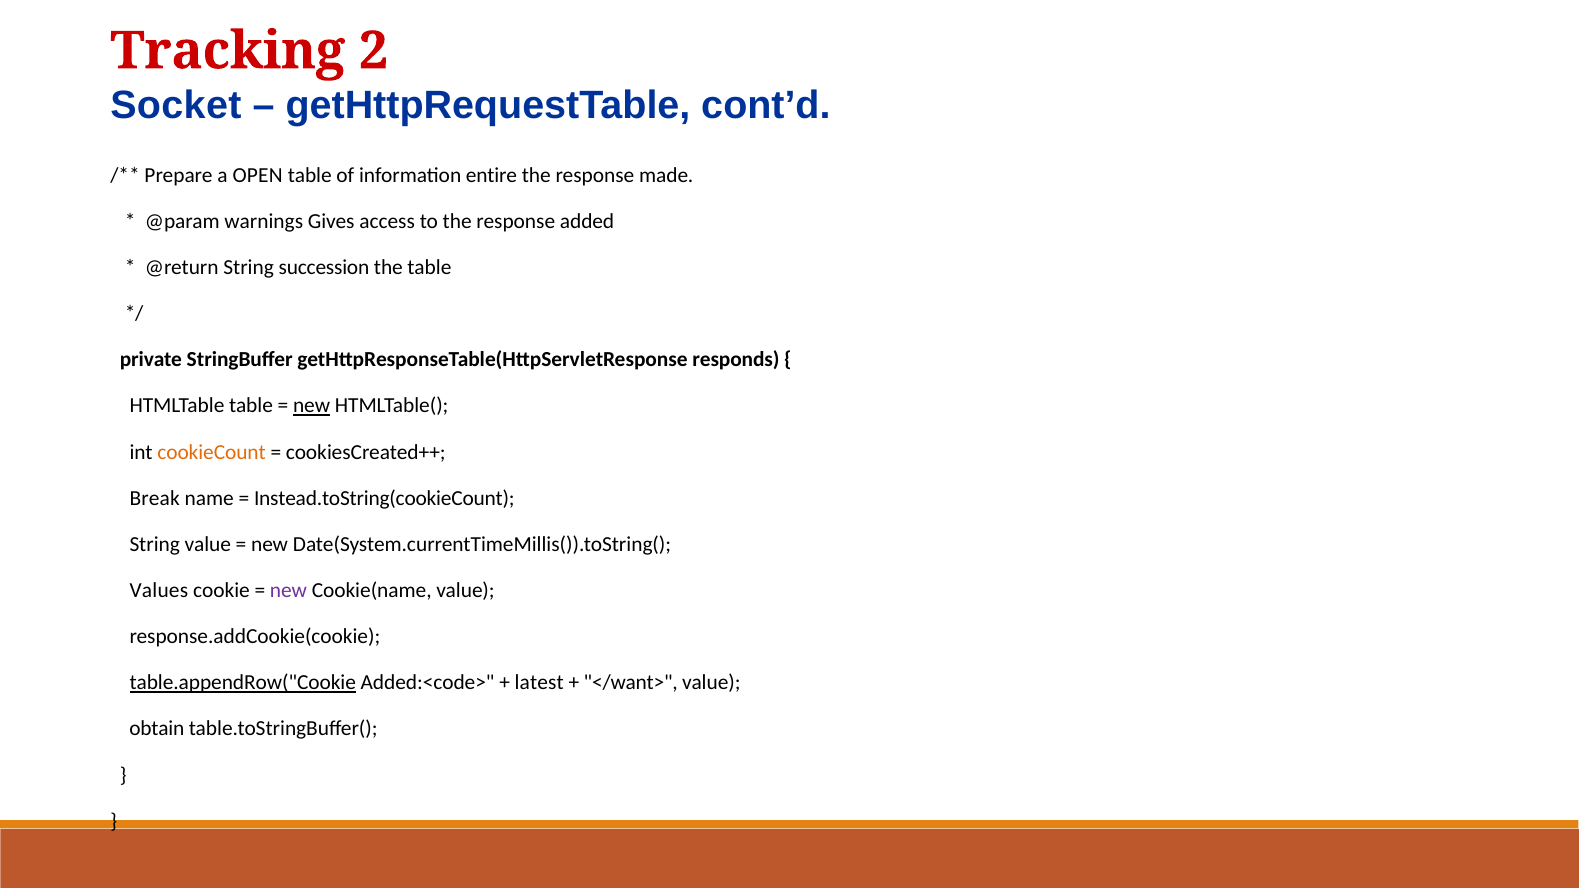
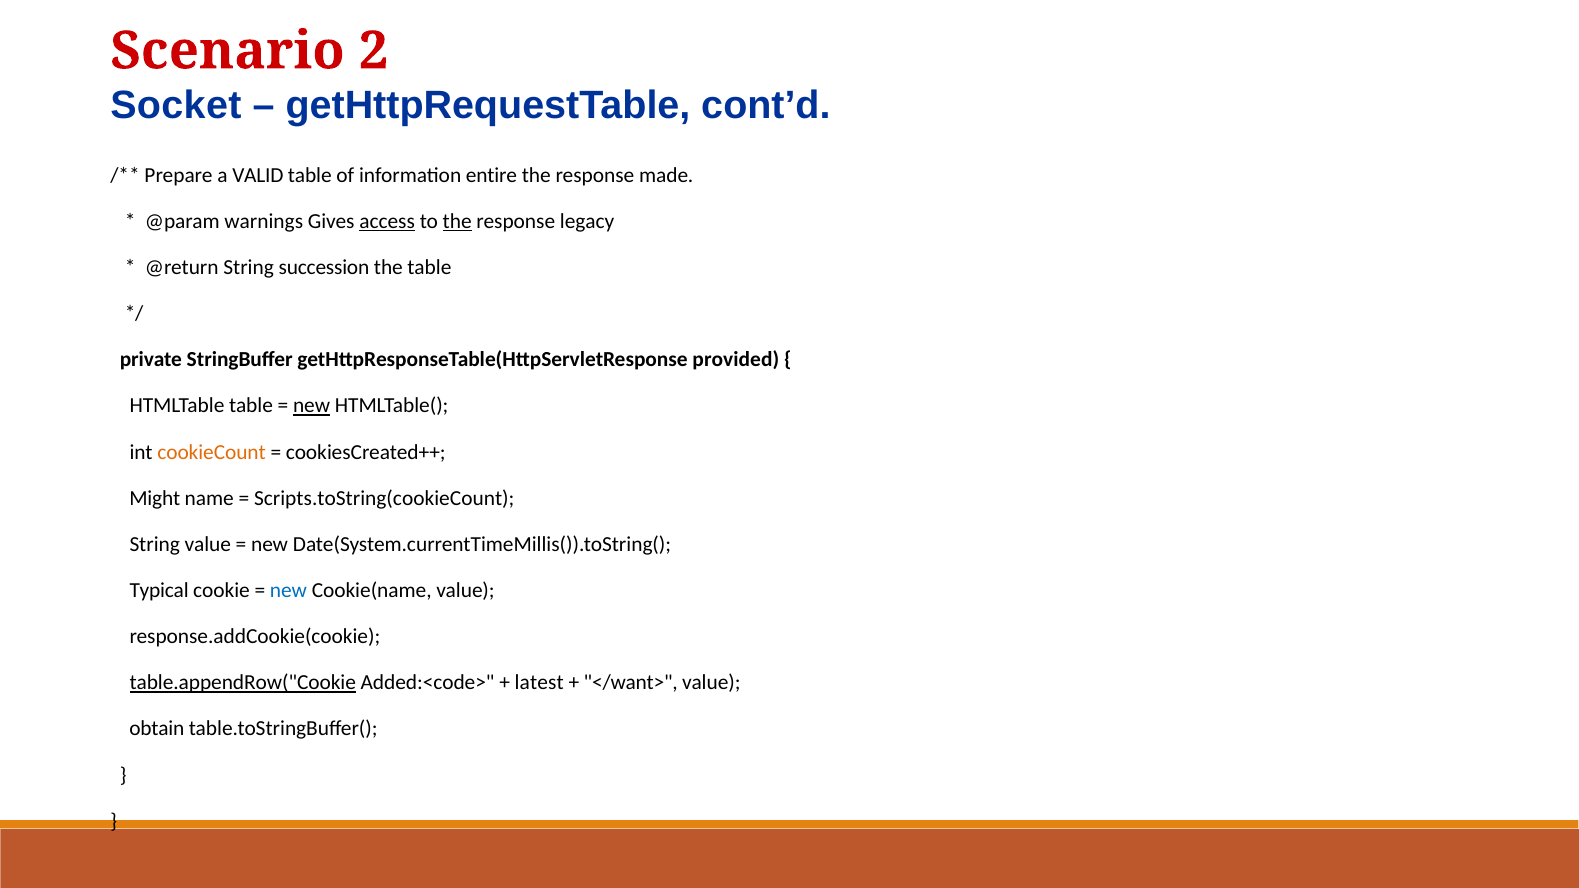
Tracking: Tracking -> Scenario (227, 51)
OPEN: OPEN -> VALID (258, 175)
access underline: none -> present (387, 221)
the underline: none -> present (457, 221)
added: added -> legacy (587, 221)
responds: responds -> provided (736, 360)
Break: Break -> Might (155, 498)
Instead.toString(cookieCount: Instead.toString(cookieCount -> Scripts.toString(cookieCount (384, 498)
Values: Values -> Typical (159, 591)
new colour: purple -> blue (288, 591)
